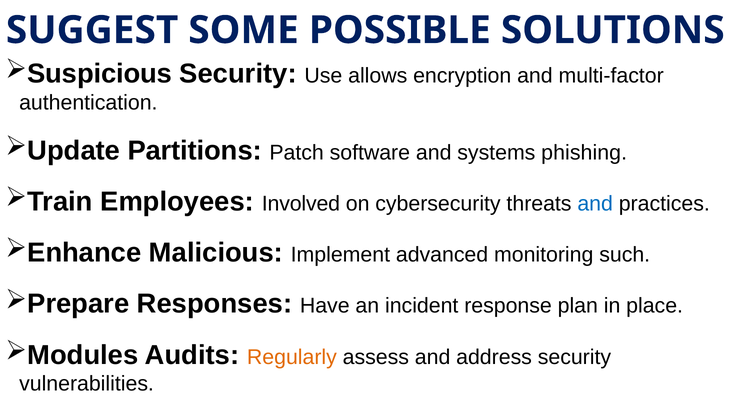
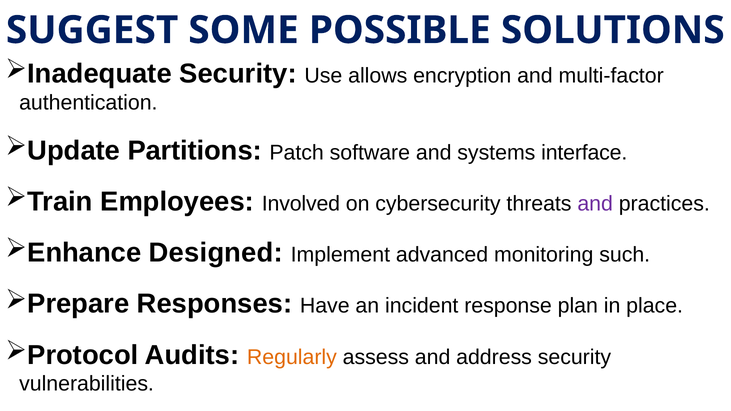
Suspicious: Suspicious -> Inadequate (100, 74)
phishing: phishing -> interface (584, 153)
and colour: blue -> purple (595, 204)
Malicious: Malicious -> Designed (216, 253)
Modules: Modules -> Protocol (83, 355)
